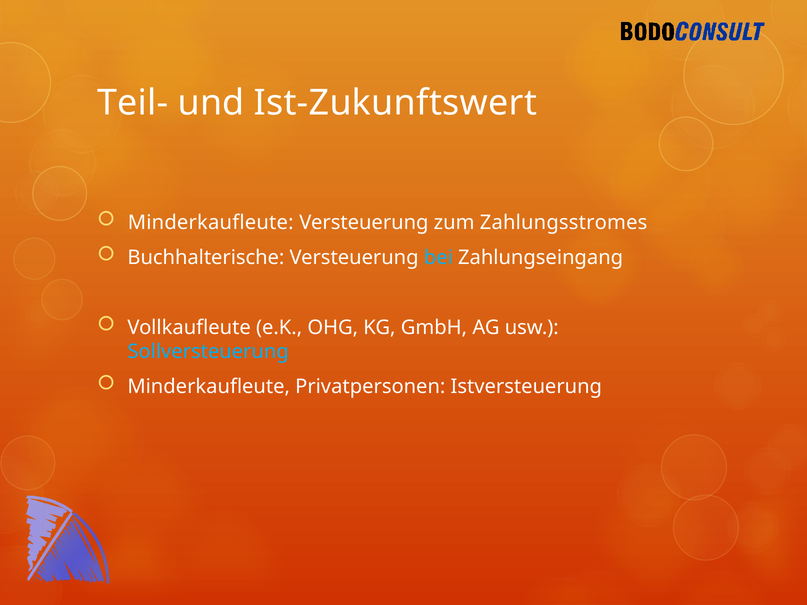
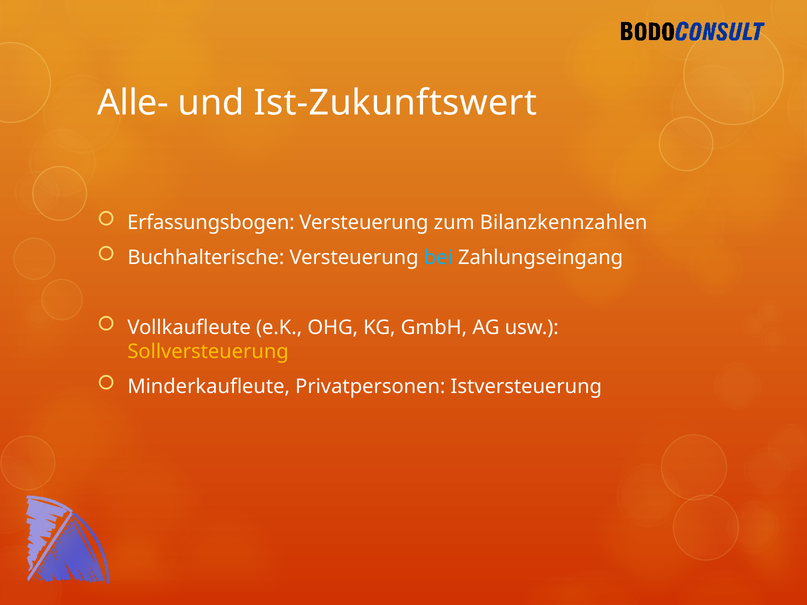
Teil-: Teil- -> Alle- (133, 103)
Minderkaufleute: Minderkaufleute -> Erfassungsbogen (211, 223)
Zahlungsstromes: Zahlungsstromes -> Bilanzkennzahlen (564, 223)
Sollversteuerung colour: light blue -> yellow (208, 352)
